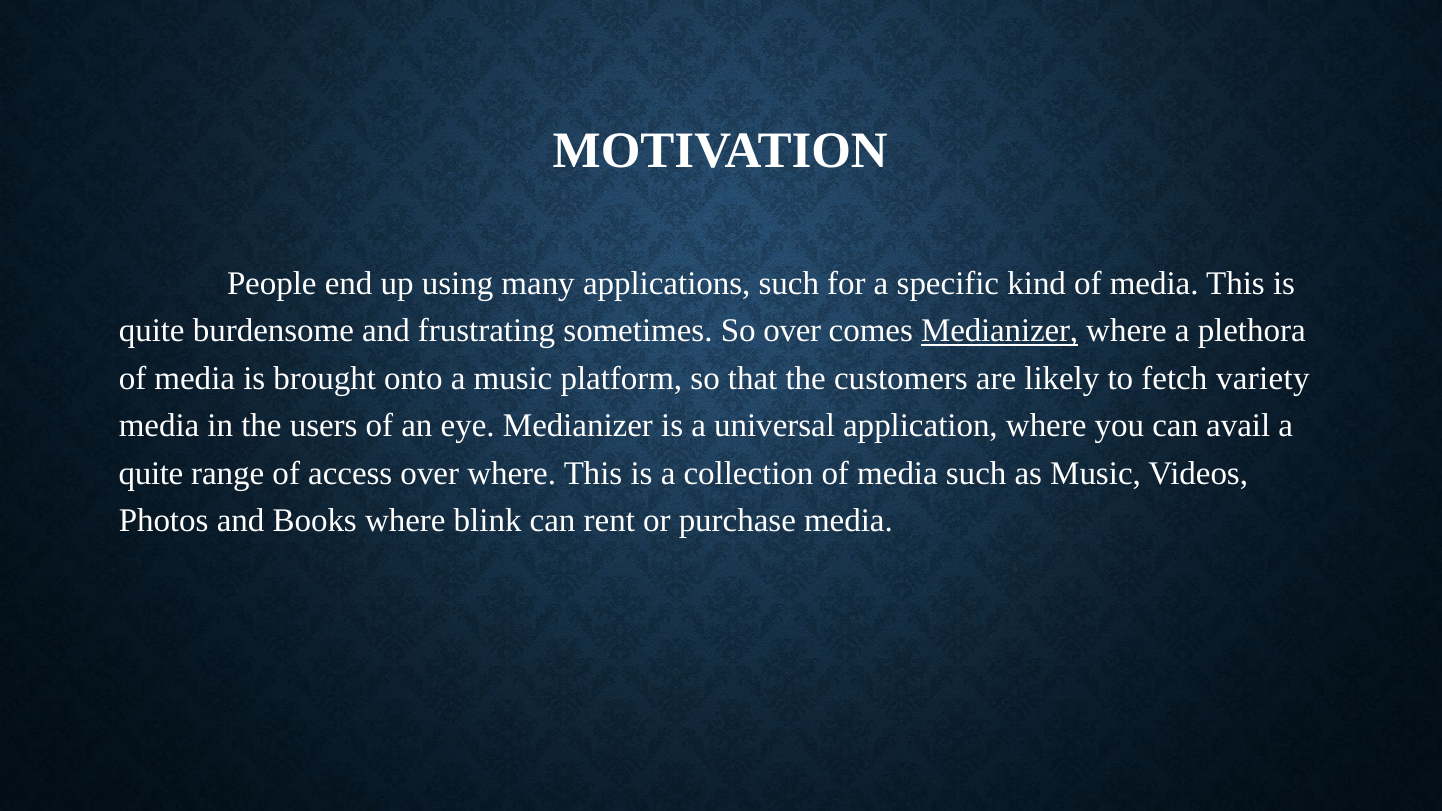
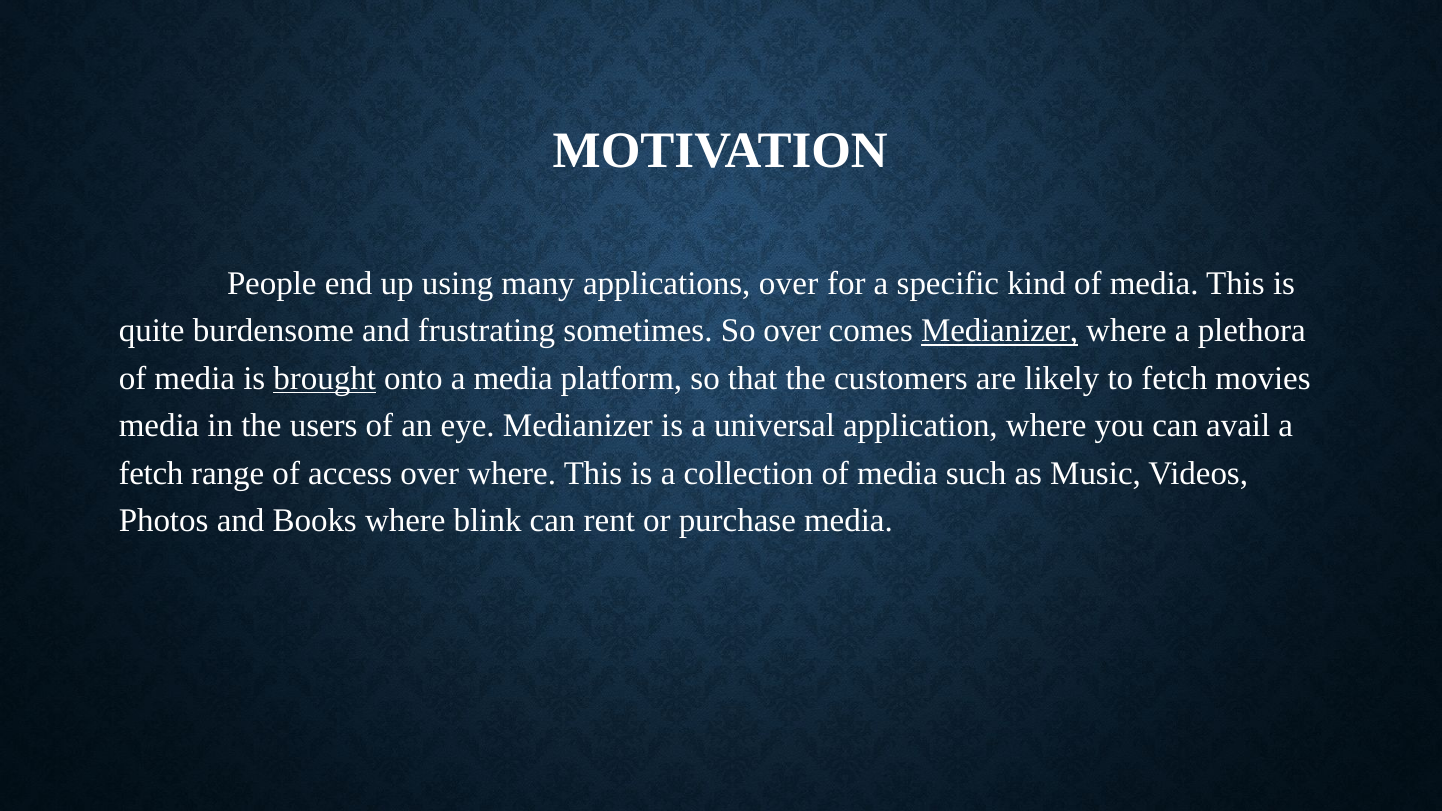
applications such: such -> over (789, 283)
brought underline: none -> present (325, 378)
a music: music -> media (513, 378)
variety: variety -> movies (1263, 378)
quite: quite -> fetch (151, 473)
